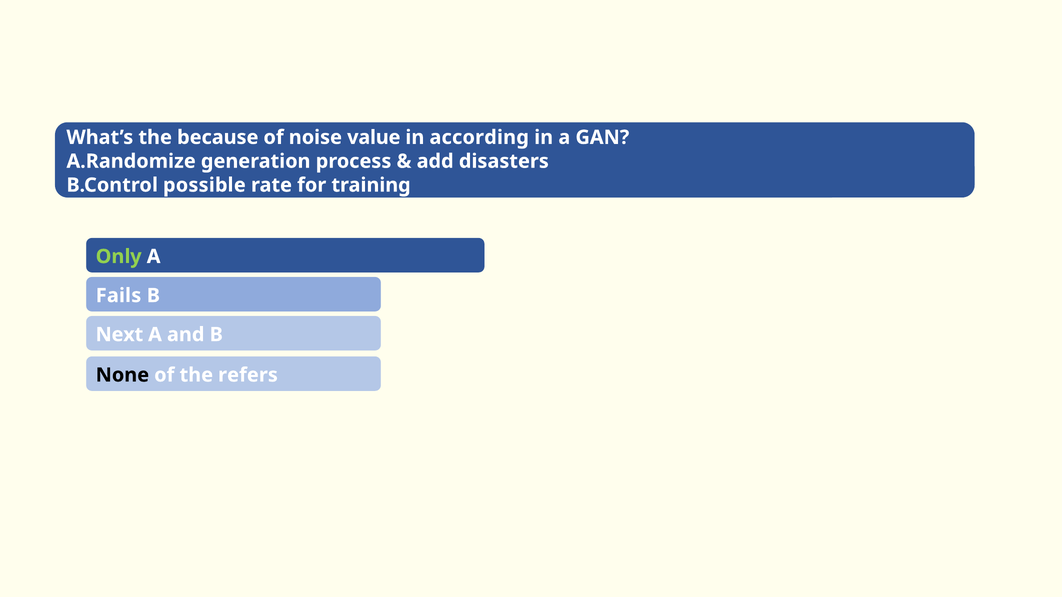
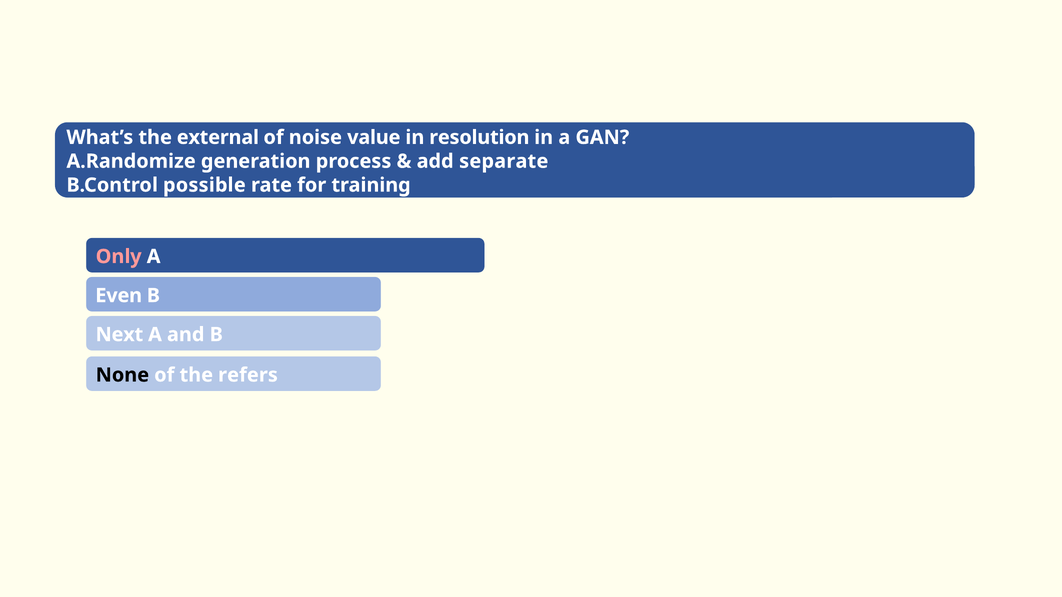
because: because -> external (218, 137)
according: according -> resolution (479, 137)
disasters: disasters -> separate (504, 161)
Only colour: light green -> pink (119, 257)
Fails: Fails -> Even (119, 296)
